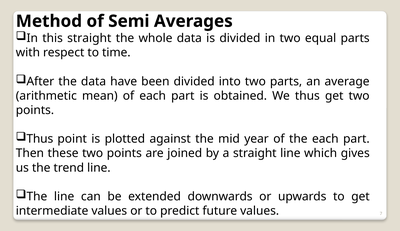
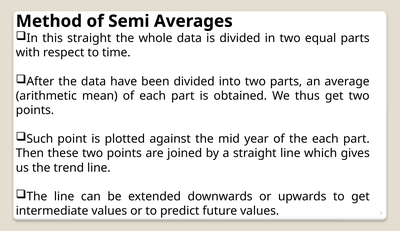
Thus: Thus -> Such (40, 139)
